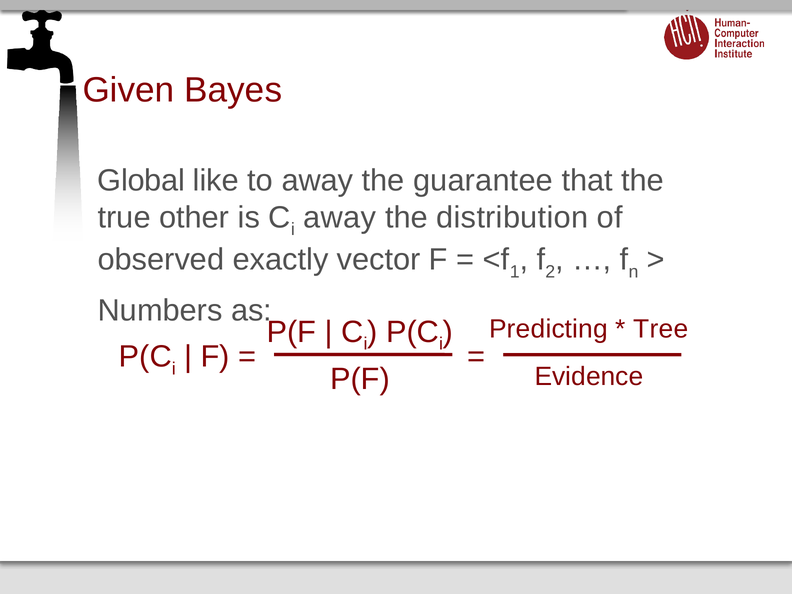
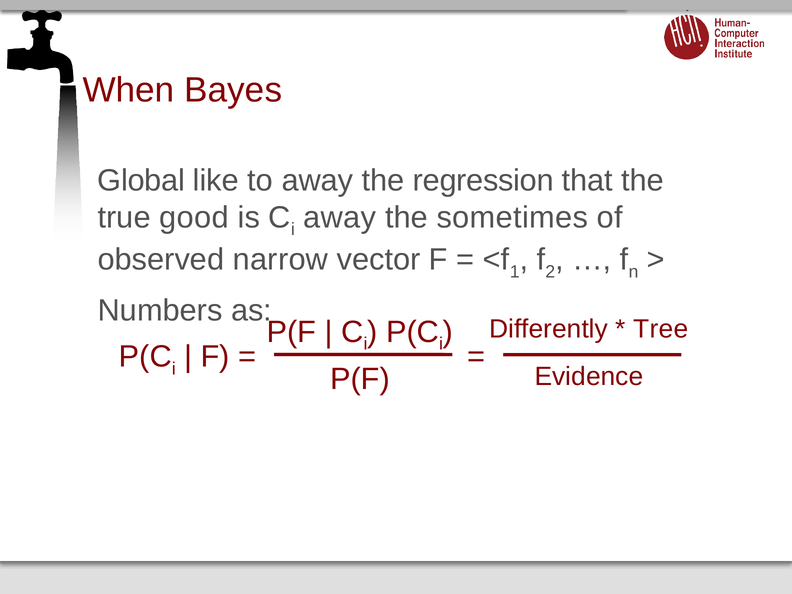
Given: Given -> When (129, 90)
guarantee: guarantee -> regression (483, 181)
other: other -> good (194, 218)
distribution: distribution -> sometimes (512, 218)
exactly: exactly -> narrow (280, 260)
Predicting: Predicting -> Differently (549, 329)
